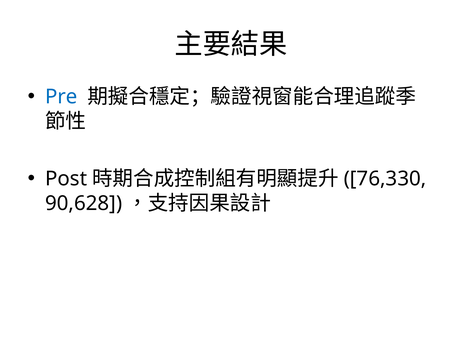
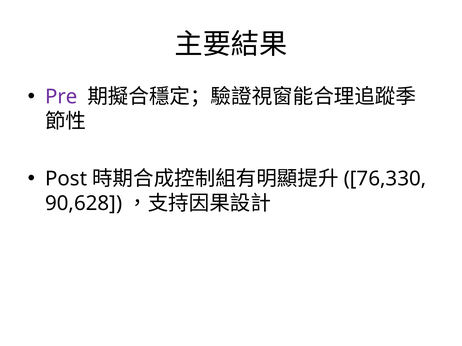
Pre colour: blue -> purple (61, 97)
